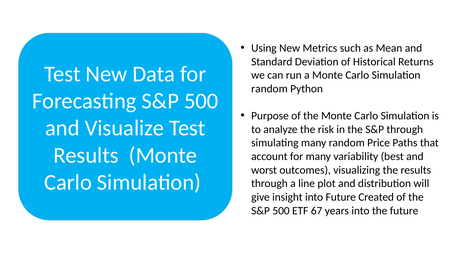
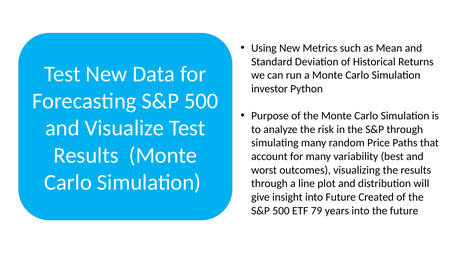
random: random -> investor (270, 89)
67: 67 -> 79 (317, 210)
